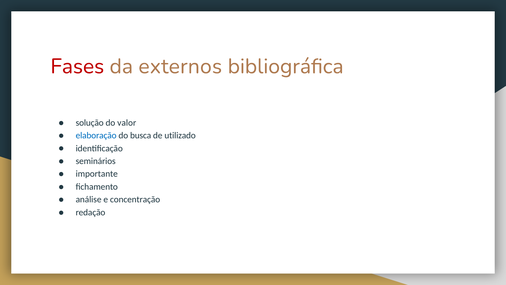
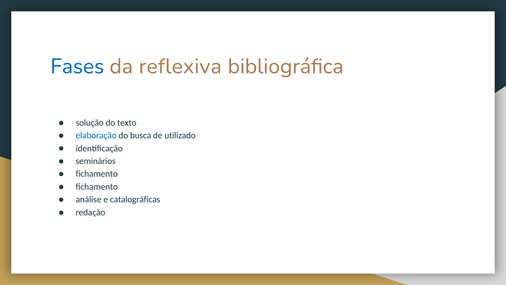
Fases colour: red -> blue (77, 66)
externos: externos -> reflexiva (180, 66)
valor: valor -> texto (127, 123)
importante: importante -> fichamento (97, 174)
concentração: concentração -> catalográficas (135, 199)
